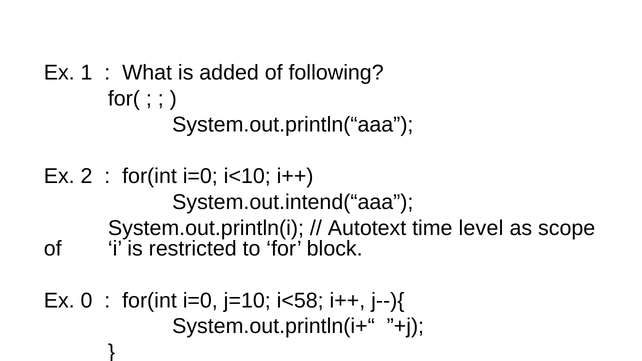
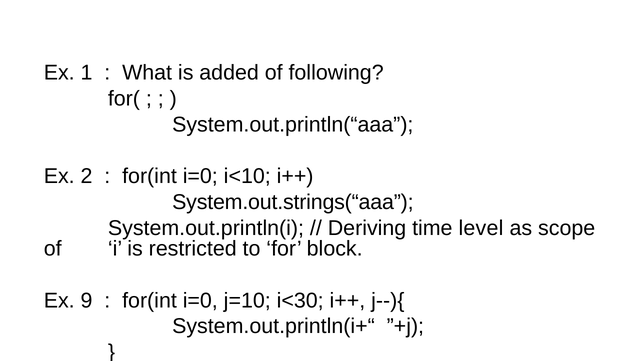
System.out.intend(“aaa: System.out.intend(“aaa -> System.out.strings(“aaa (293, 202)
Autotext: Autotext -> Deriving (367, 228)
0: 0 -> 9 (87, 301)
i<58: i<58 -> i<30 (300, 301)
